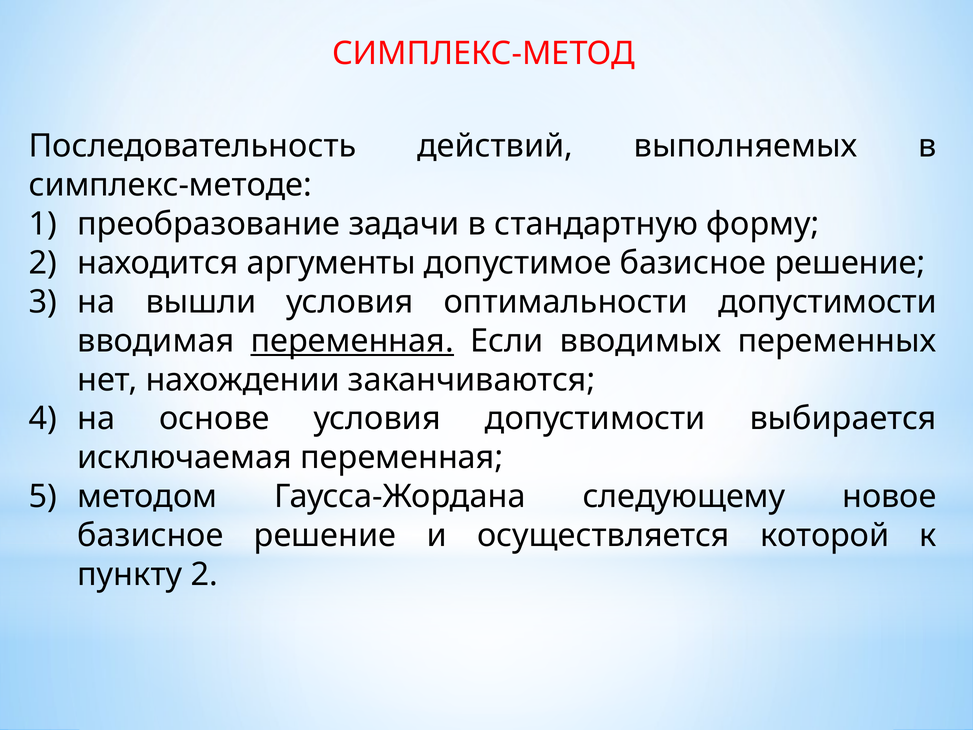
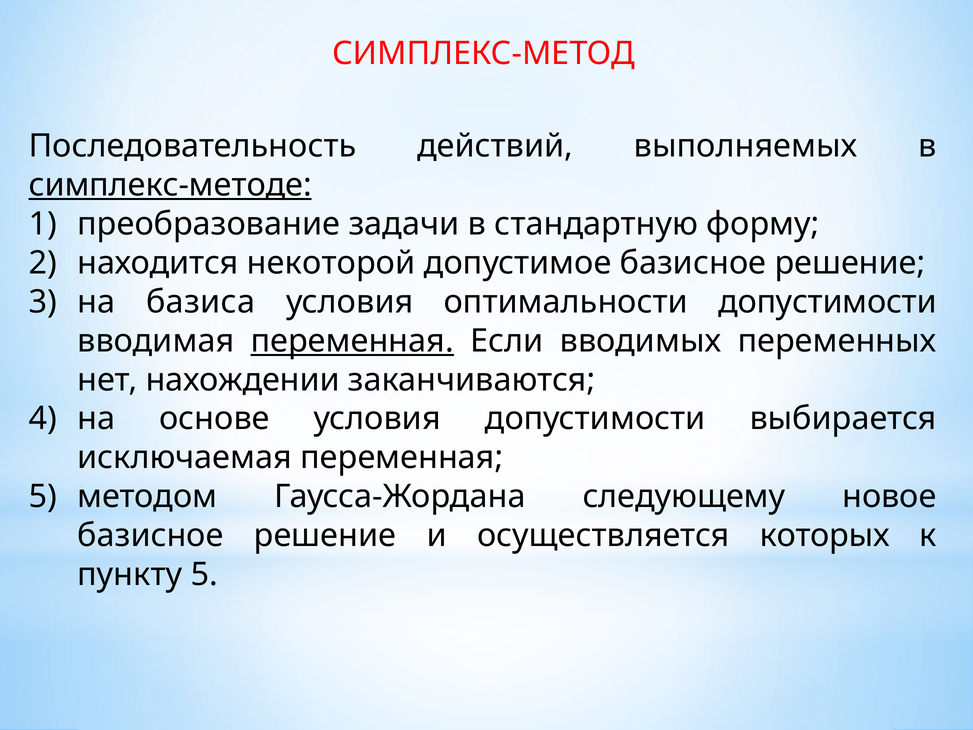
симплекс-методе underline: none -> present (170, 185)
аргументы: аргументы -> некоторой (331, 263)
вышли: вышли -> базиса (201, 302)
которой: которой -> которых (825, 535)
пункту 2: 2 -> 5 (204, 574)
